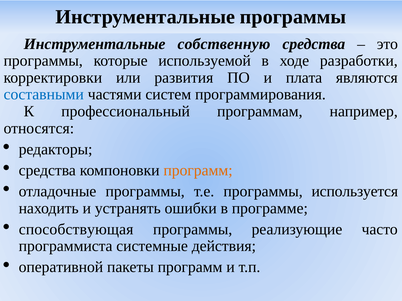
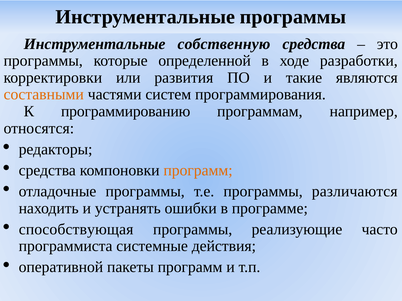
используемой: используемой -> определенной (205, 61)
плата: плата -> такие (304, 78)
составными colour: blue -> orange (44, 95)
профессиональный: профессиональный -> программированию (126, 112)
используется: используется -> различаются (355, 192)
